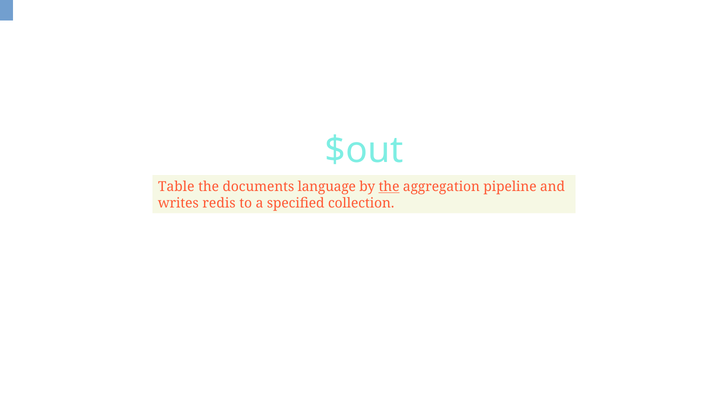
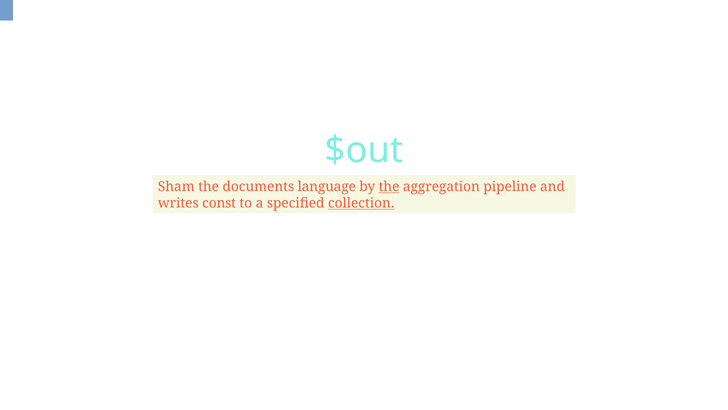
Table: Table -> Sham (176, 187)
redis: redis -> const (219, 203)
collection underline: none -> present (361, 203)
